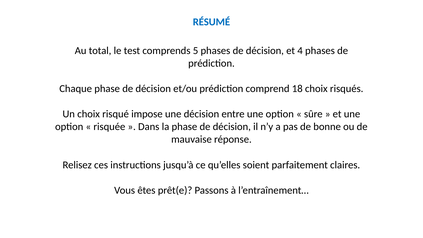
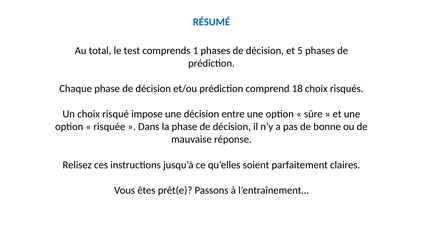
5: 5 -> 1 (196, 51)
4: 4 -> 5 (300, 51)
